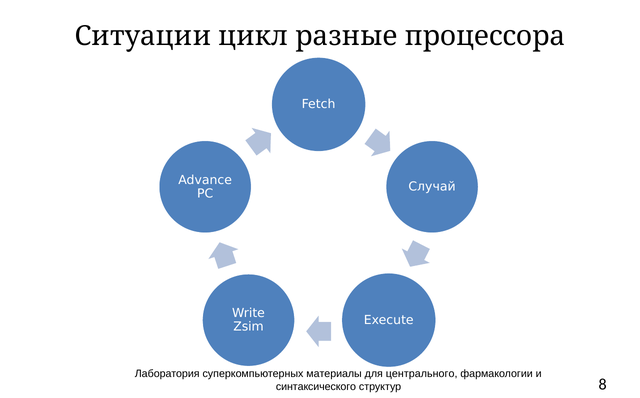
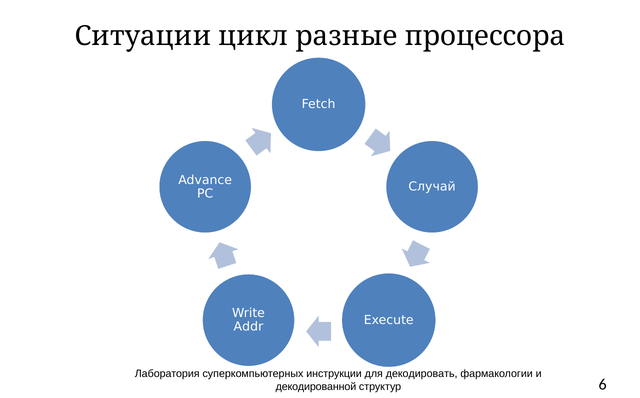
Zsim: Zsim -> Addr (248, 327)
материалы: материалы -> инструкции (334, 374)
центрального: центрального -> декодировать (422, 374)
синтаксического: синтаксического -> декодированной (316, 387)
8: 8 -> 6 (603, 384)
